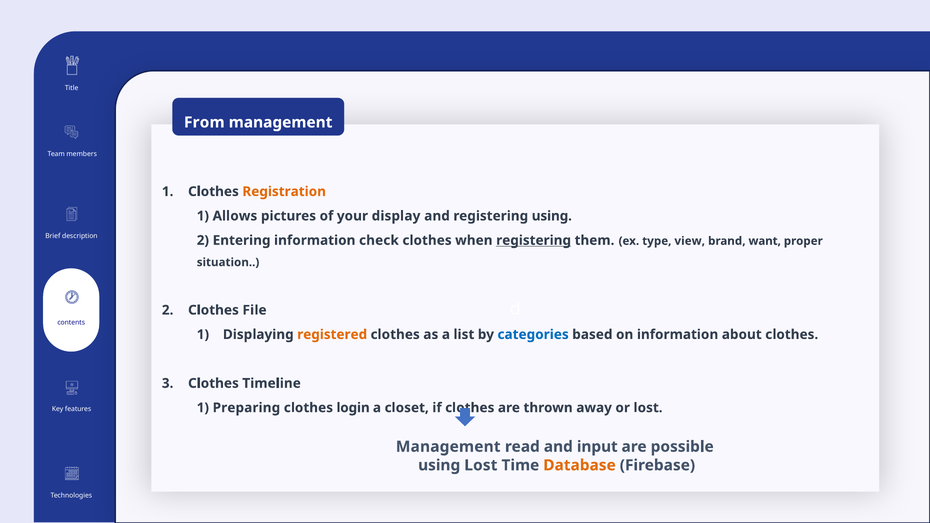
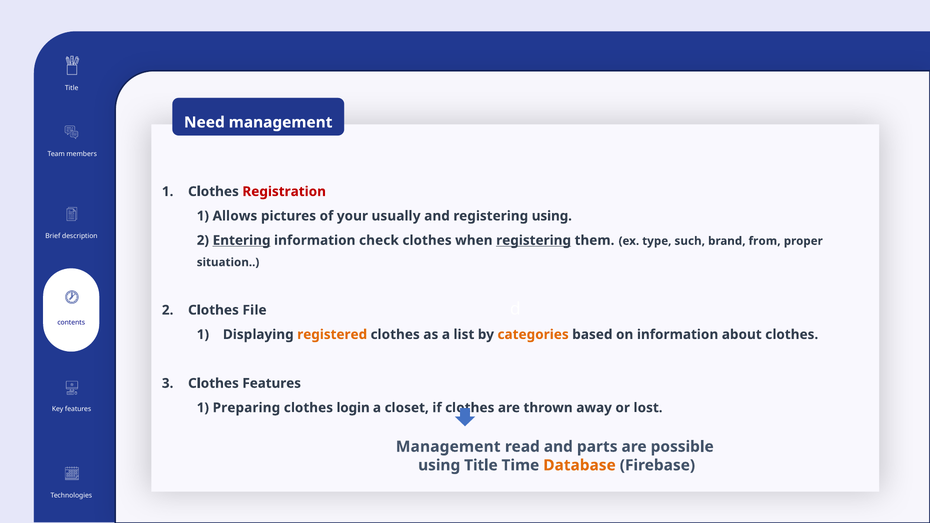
From: From -> Need (204, 122)
Registration colour: orange -> red (284, 192)
display: display -> usually (396, 216)
Entering underline: none -> present (242, 240)
view: view -> such (690, 241)
want: want -> from (765, 241)
categories colour: blue -> orange (533, 335)
Clothes Timeline: Timeline -> Features (272, 383)
input: input -> parts (597, 447)
using Lost: Lost -> Title (481, 465)
